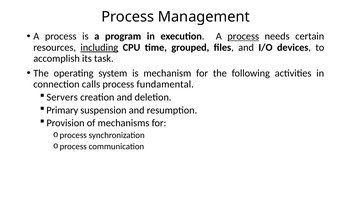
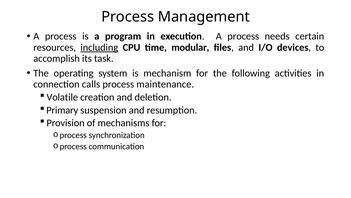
process underline: present -> none (243, 36)
grouped: grouped -> modular (190, 47)
fundamental: fundamental -> maintenance (165, 84)
Servers: Servers -> Volatile (62, 97)
